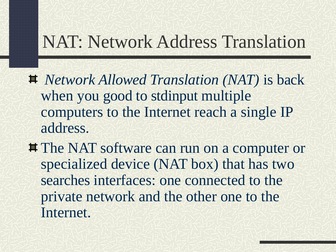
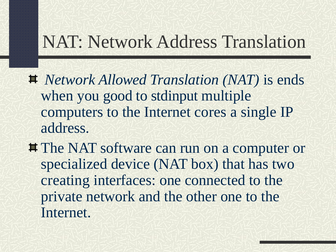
back: back -> ends (291, 80)
reach: reach -> cores (211, 112)
searches: searches -> creating (65, 180)
